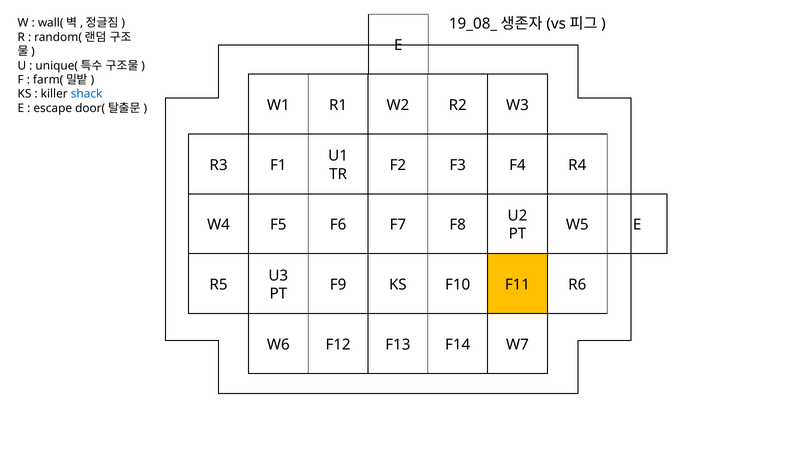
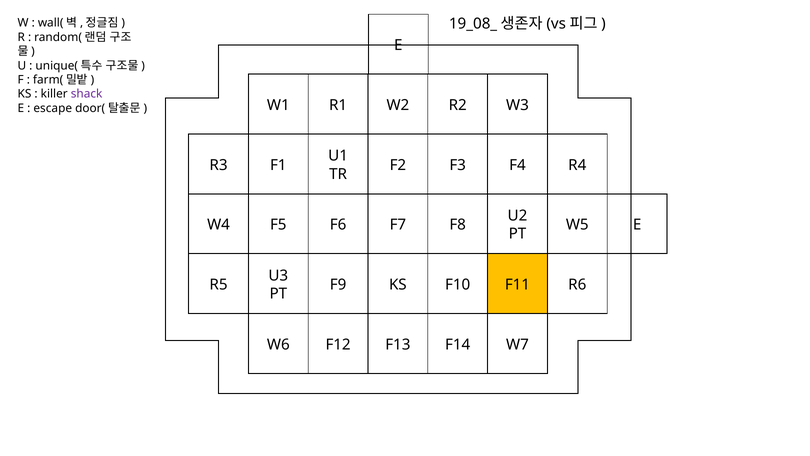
shack colour: blue -> purple (87, 94)
